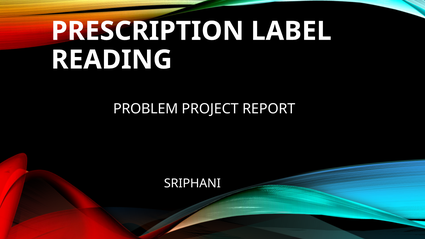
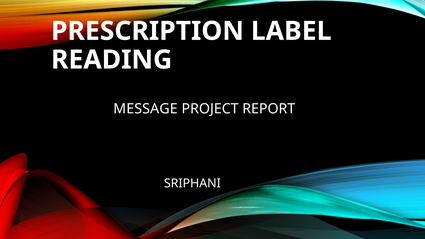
PROBLEM: PROBLEM -> MESSAGE (145, 109)
